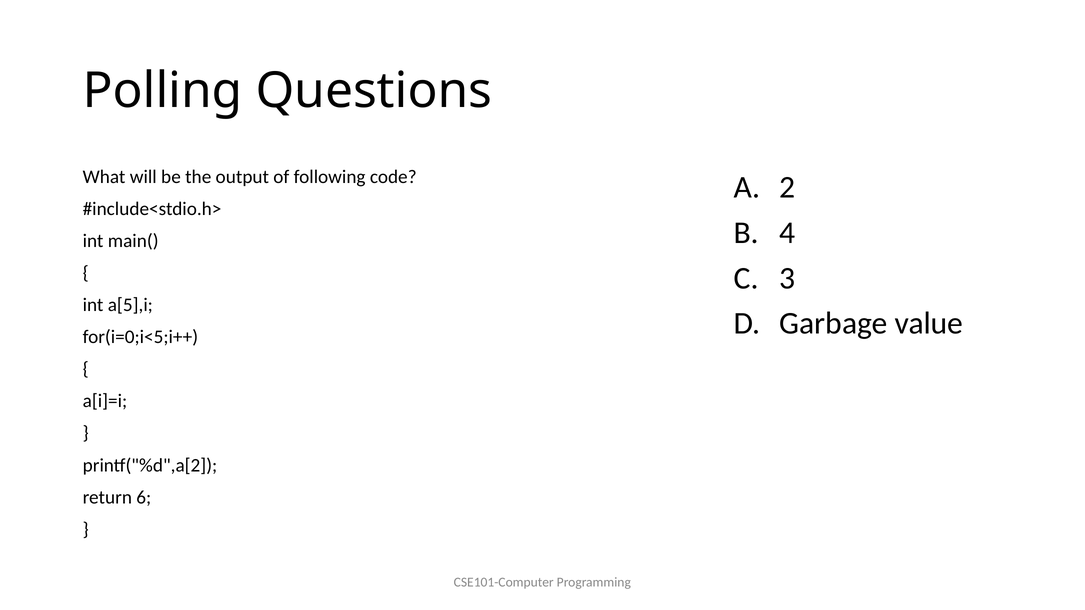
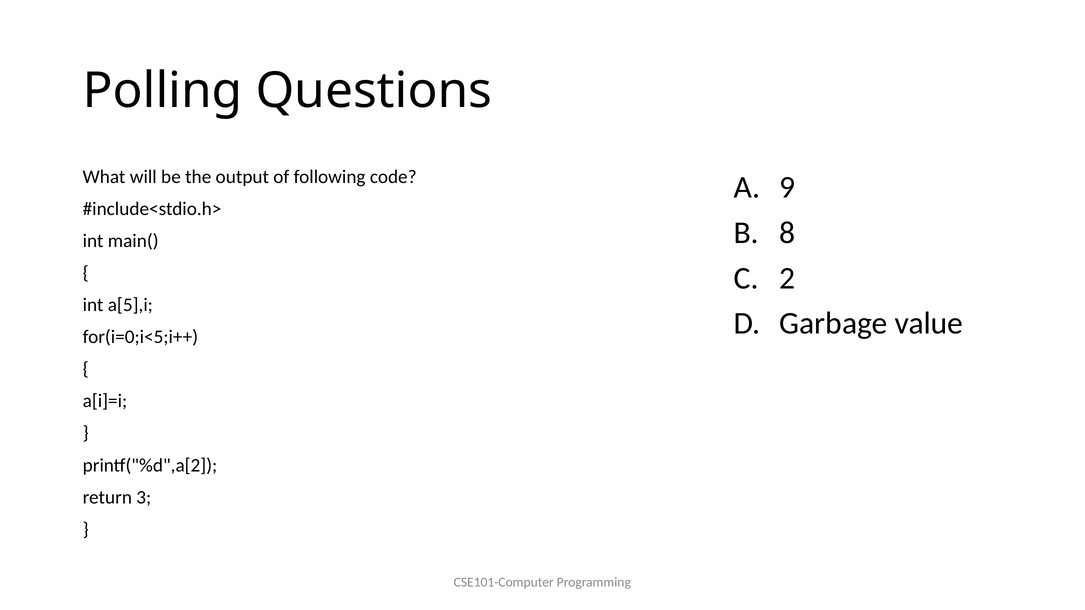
2: 2 -> 9 (788, 187)
4: 4 -> 8 (788, 233)
3: 3 -> 2 (788, 278)
6: 6 -> 3 (144, 497)
